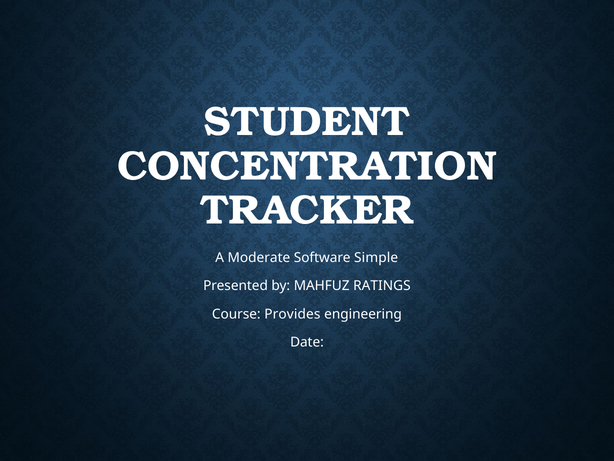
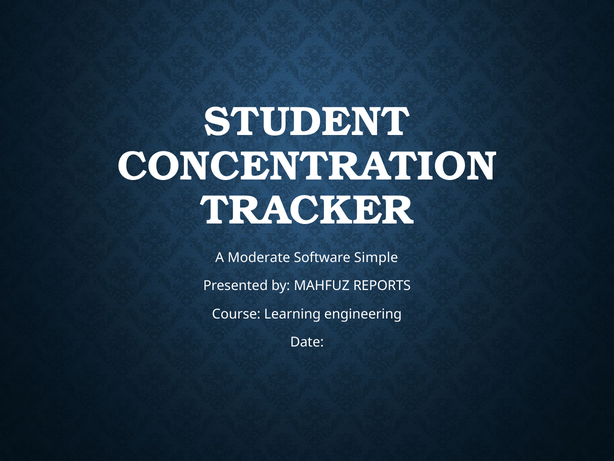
RATINGS: RATINGS -> REPORTS (382, 286)
Provides: Provides -> Learning (292, 314)
